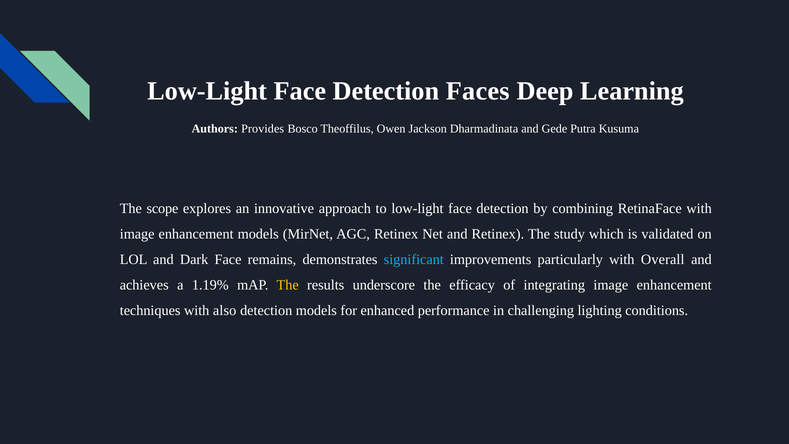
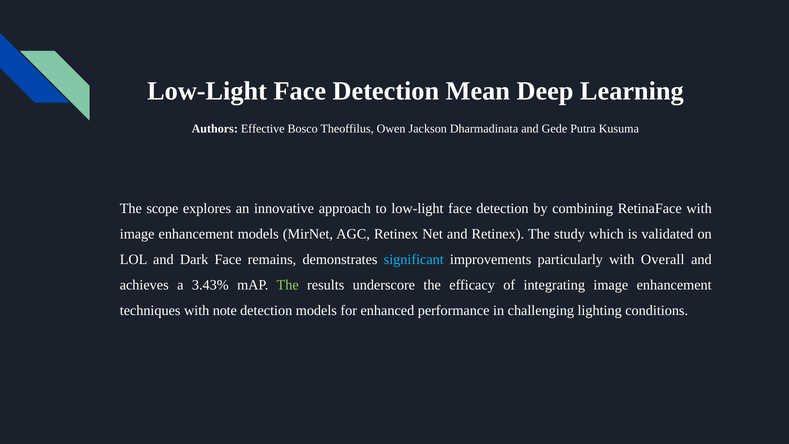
Faces: Faces -> Mean (478, 91)
Provides: Provides -> Effective (263, 129)
1.19%: 1.19% -> 3.43% (210, 285)
The colour: yellow -> light green (288, 285)
also: also -> note (225, 310)
